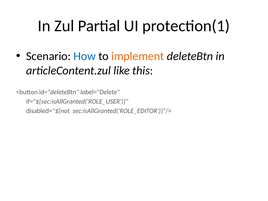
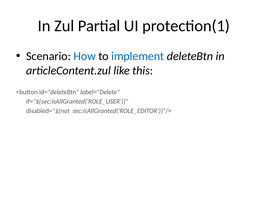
implement colour: orange -> blue (138, 56)
